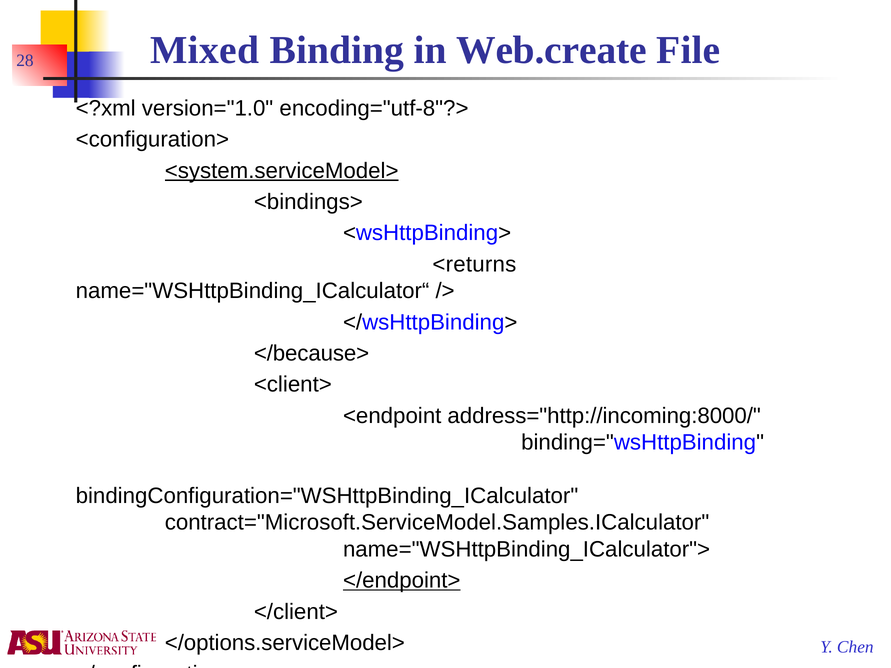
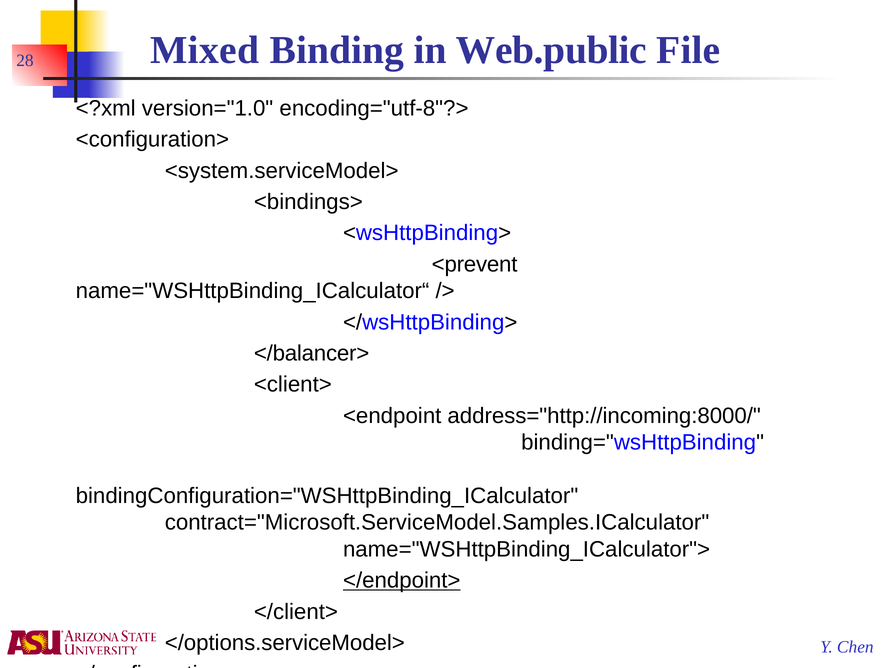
Web.create: Web.create -> Web.public (551, 50)
<system.serviceModel> underline: present -> none (282, 171)
<returns: <returns -> <prevent (475, 264)
</because>: </because> -> </balancer> (312, 354)
